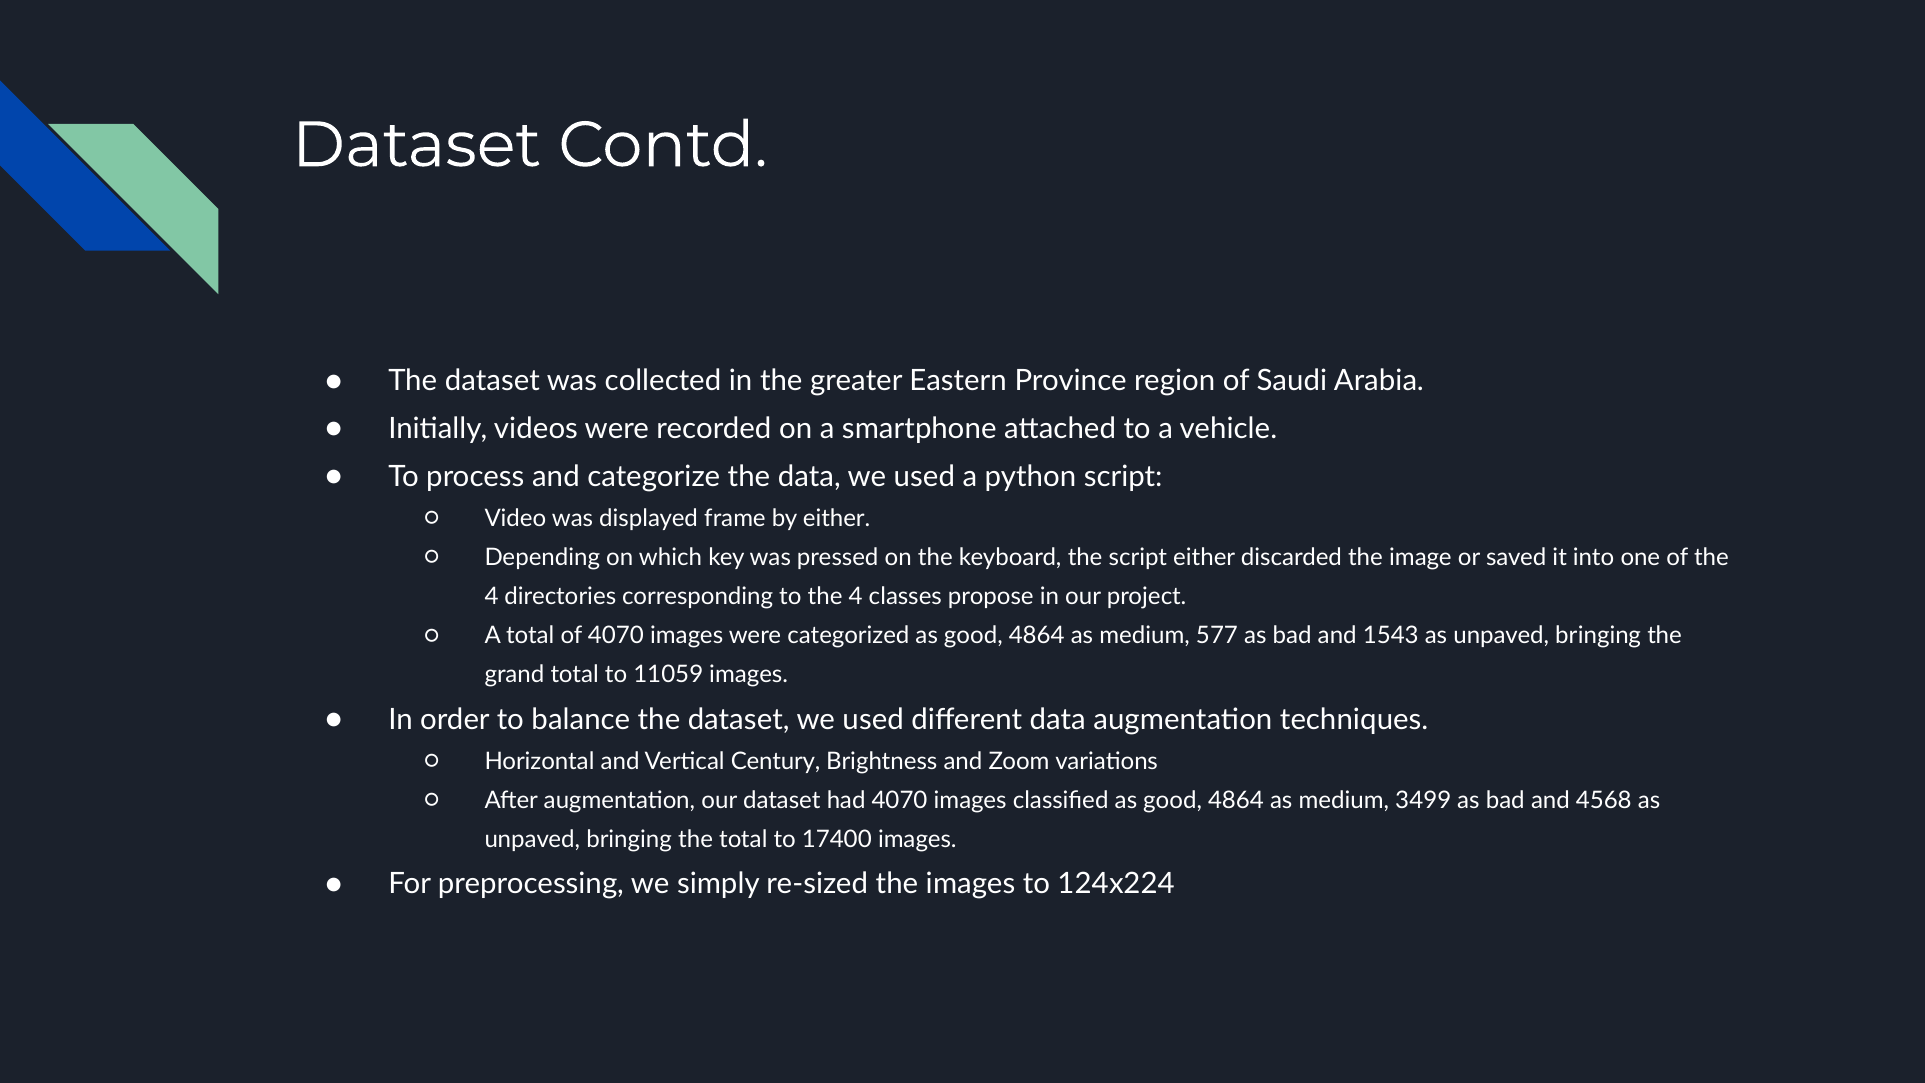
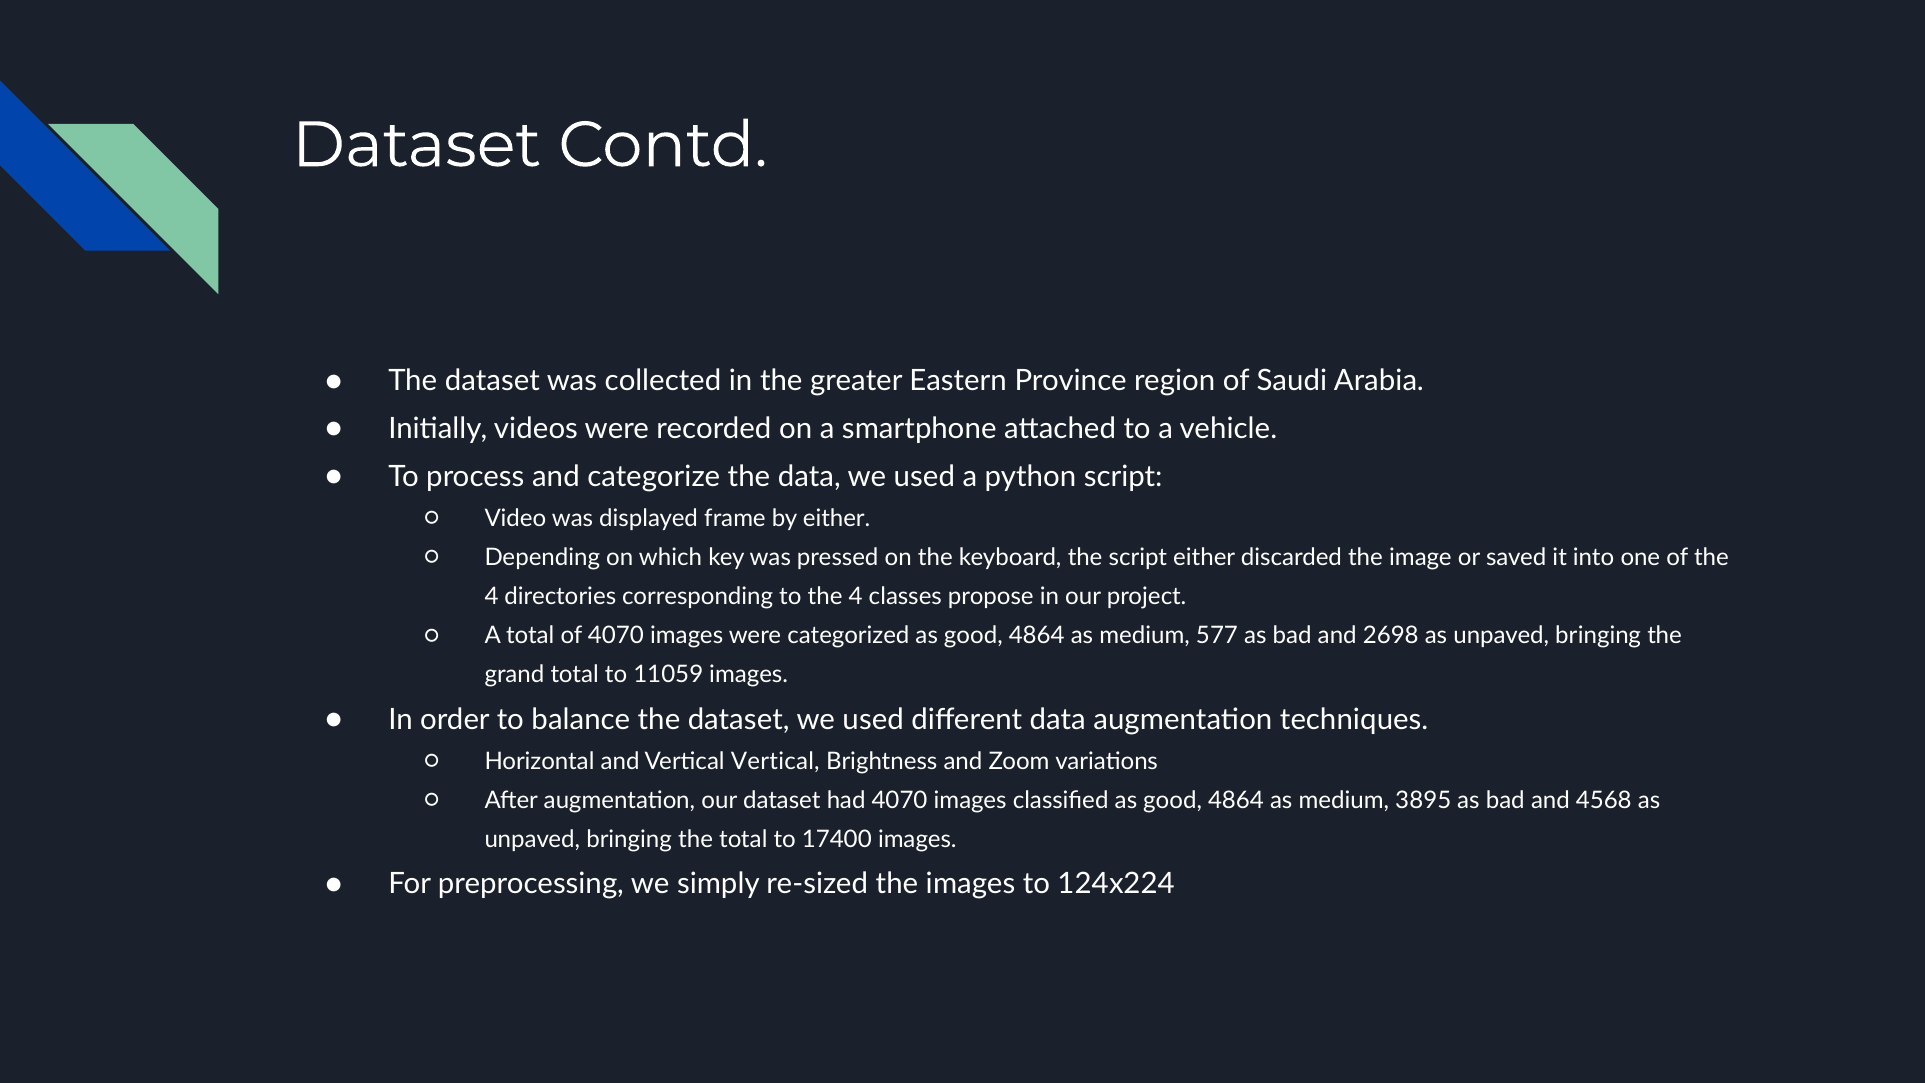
1543: 1543 -> 2698 (1391, 635)
Vertical Century: Century -> Vertical (775, 761)
3499: 3499 -> 3895 (1423, 800)
